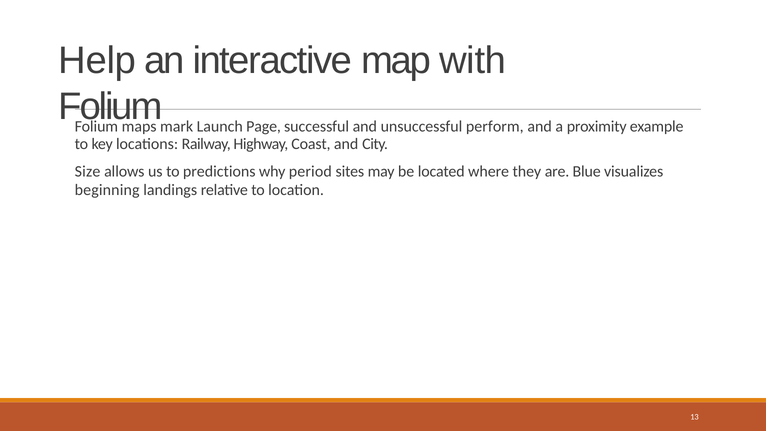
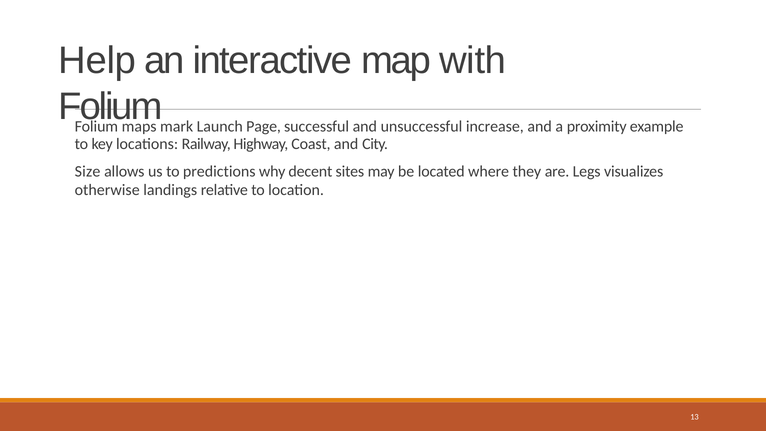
perform: perform -> increase (495, 126)
period: period -> decent (310, 171)
Blue: Blue -> Legs (587, 171)
beginning: beginning -> otherwise (107, 190)
